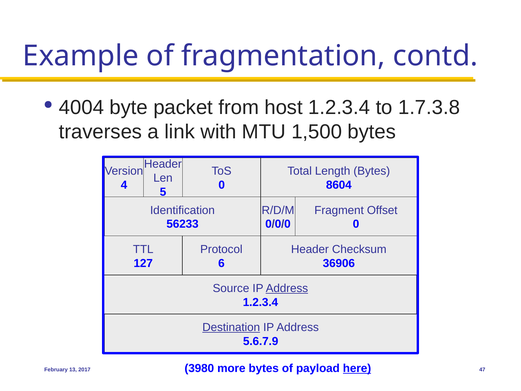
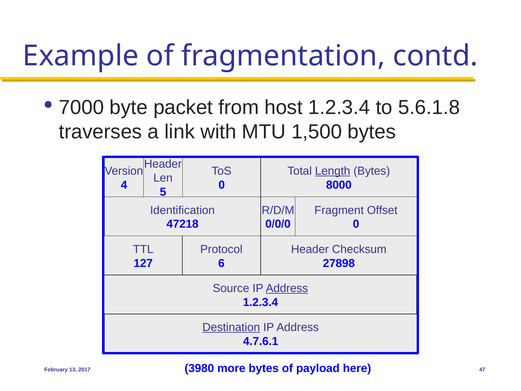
4004: 4004 -> 7000 (81, 107)
1.7.3.8: 1.7.3.8 -> 5.6.1.8 (429, 107)
Length underline: none -> present (333, 171)
8604: 8604 -> 8000 (339, 185)
56233: 56233 -> 47218 (183, 224)
36906: 36906 -> 27898 (339, 263)
5.6.7.9: 5.6.7.9 -> 4.7.6.1 (261, 341)
here underline: present -> none (357, 368)
